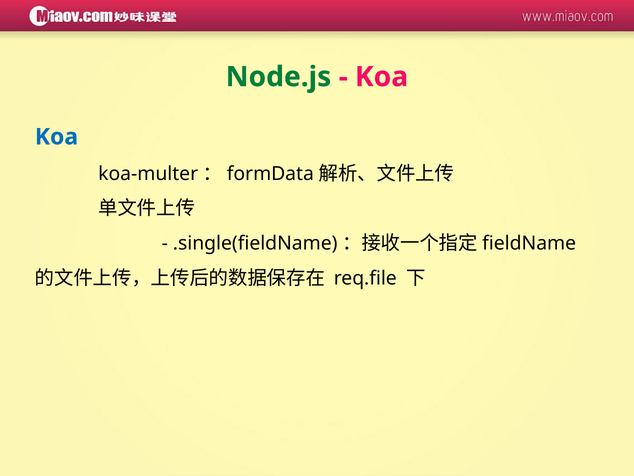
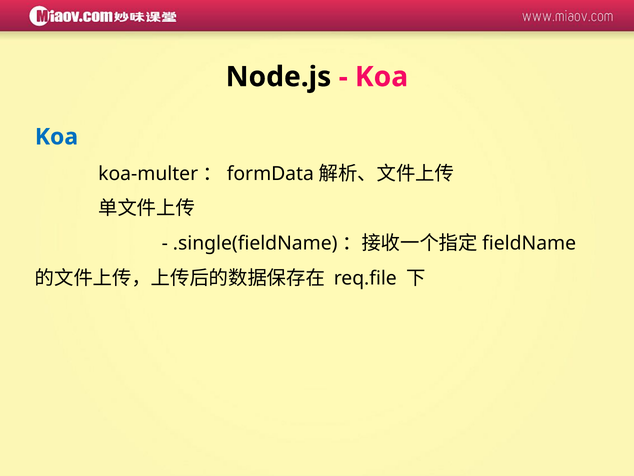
Node.js colour: green -> black (278, 77)
